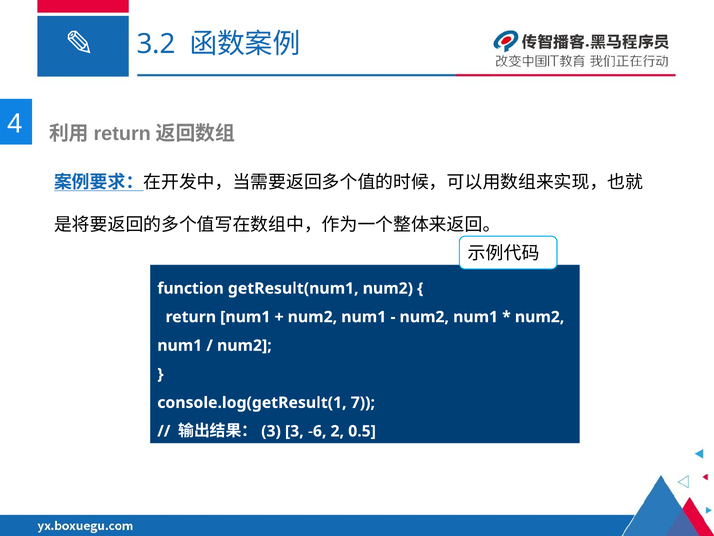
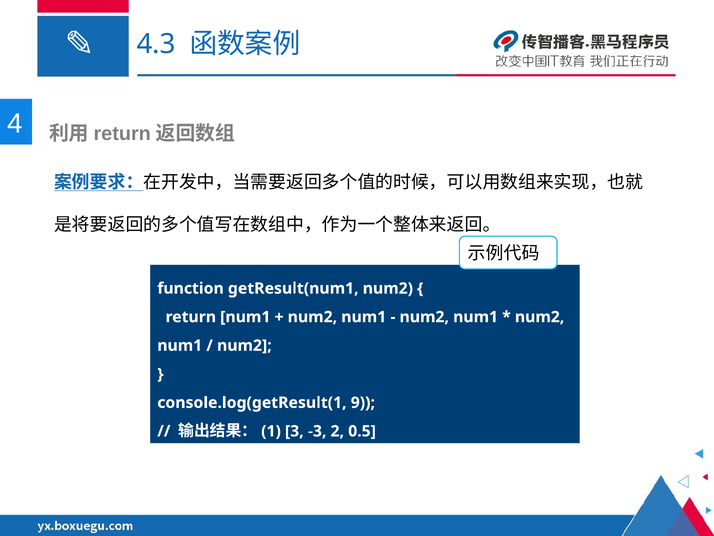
3.2: 3.2 -> 4.3 (156, 44)
7: 7 -> 9 (363, 402)
3: 3 -> 1 (271, 431)
-6: -6 -> -3 (317, 431)
